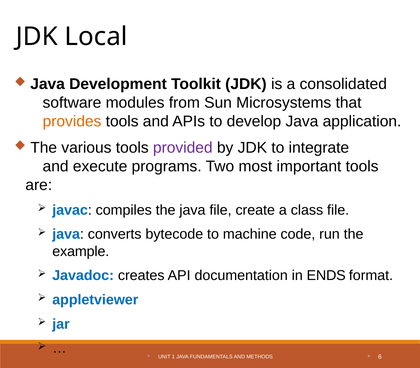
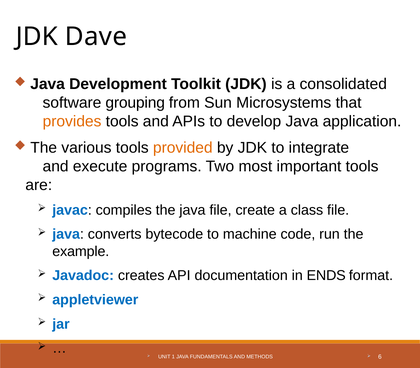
Local: Local -> Dave (96, 37)
modules: modules -> grouping (135, 103)
provided colour: purple -> orange (183, 148)
